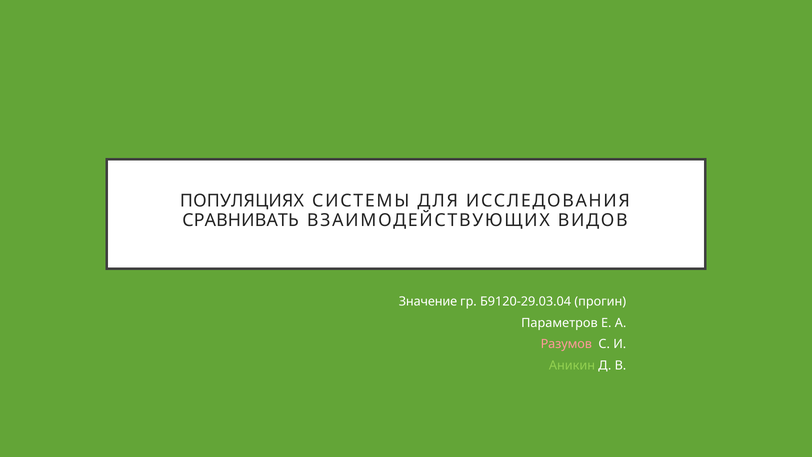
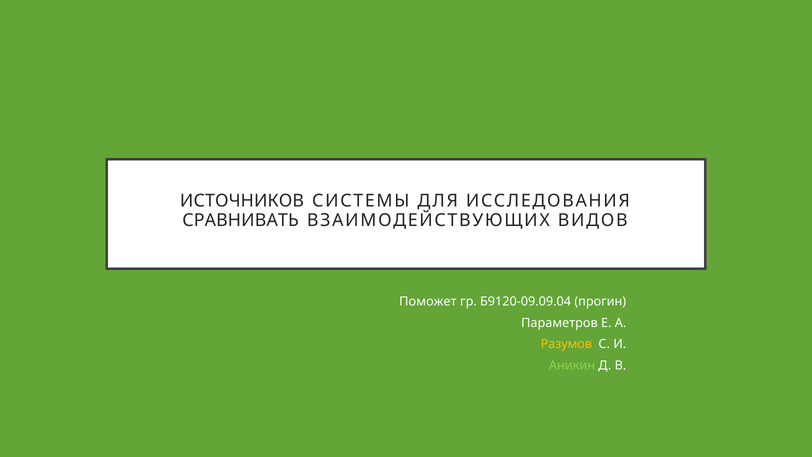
ПОПУЛЯЦИЯХ: ПОПУЛЯЦИЯХ -> ИСТОЧНИКОВ (242, 201)
Значение: Значение -> Поможет (428, 301)
Б9120-29.03.04: Б9120-29.03.04 -> Б9120-09.09.04 (526, 301)
Разумов colour: pink -> yellow (566, 344)
